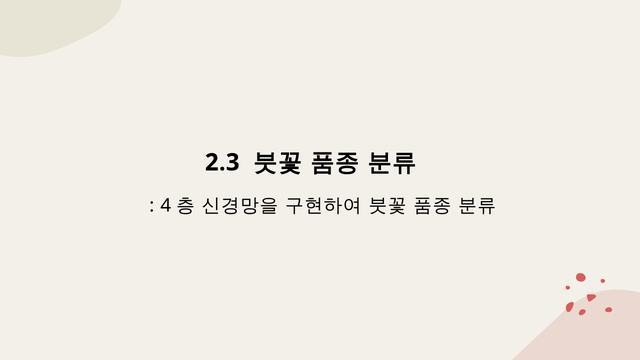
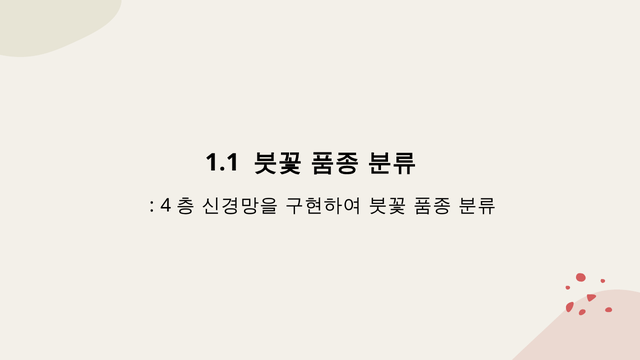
2.3: 2.3 -> 1.1 (222, 162)
